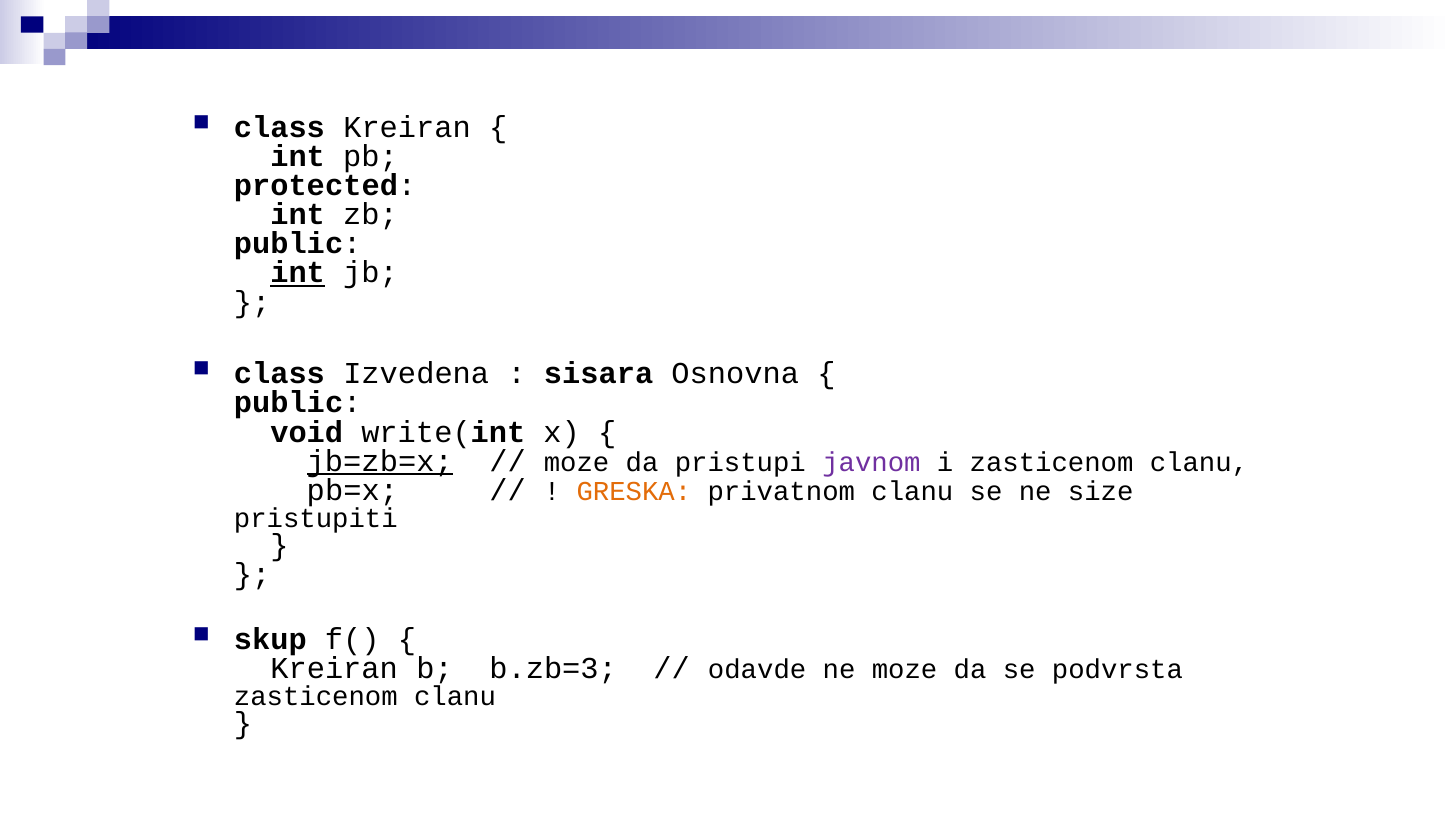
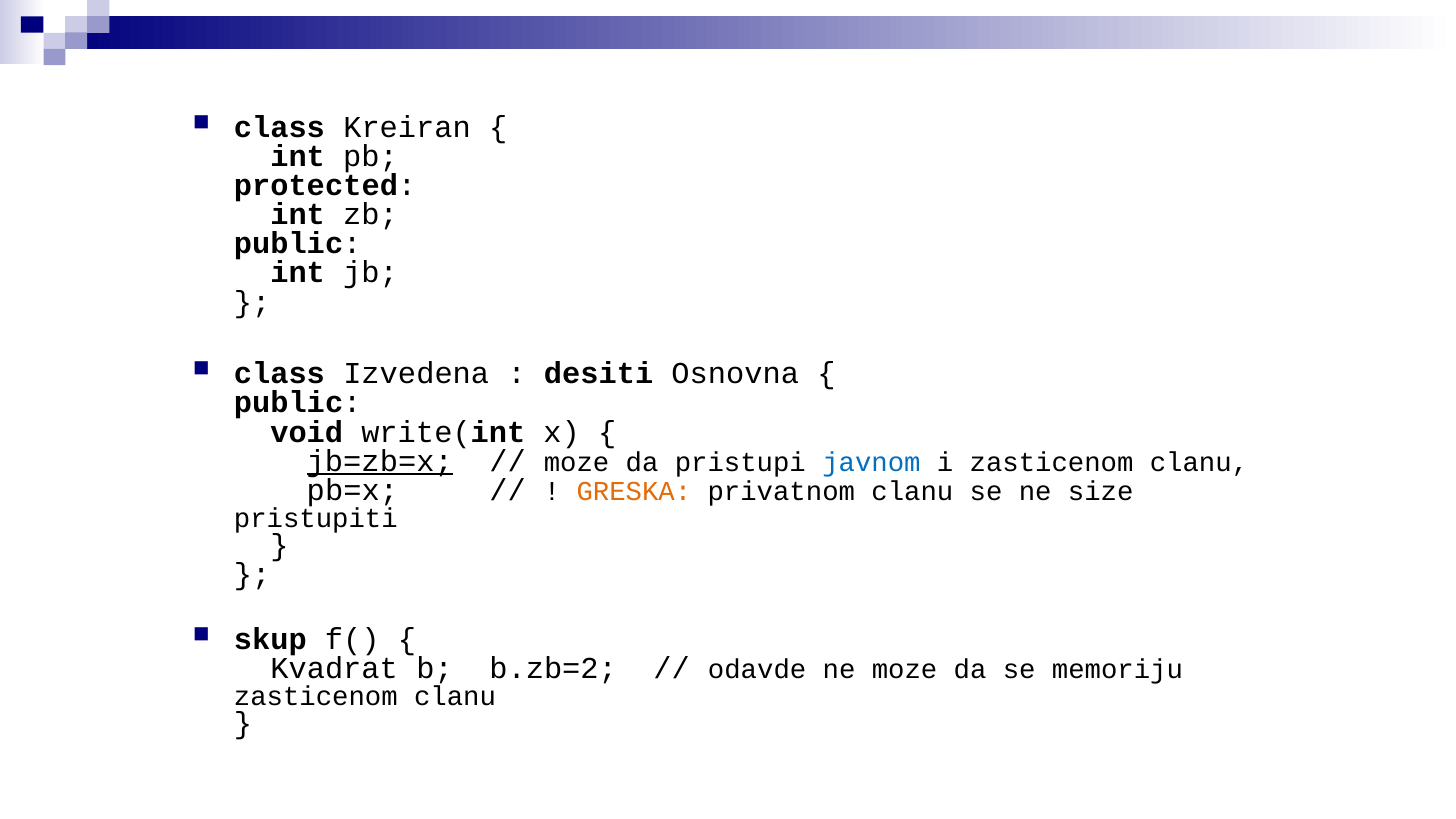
int underline: present -> none (298, 273)
sisara: sisara -> desiti (599, 374)
javnom colour: purple -> blue (871, 462)
Kreiran: Kreiran -> Kvadrat (334, 668)
b.zb=3: b.zb=3 -> b.zb=2 (553, 668)
podvrsta: podvrsta -> memoriju (1117, 669)
